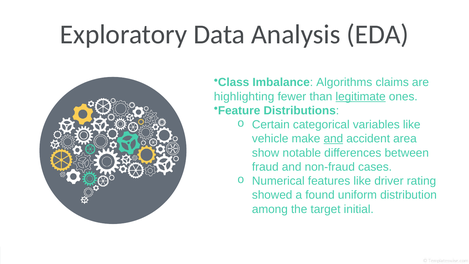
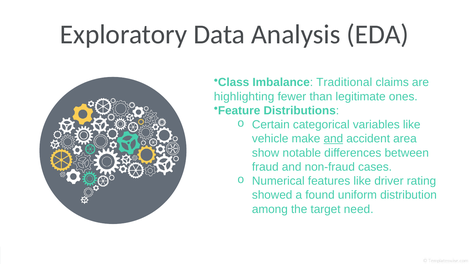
Algorithms: Algorithms -> Traditional (344, 82)
legitimate underline: present -> none (361, 96)
initial: initial -> need (359, 209)
